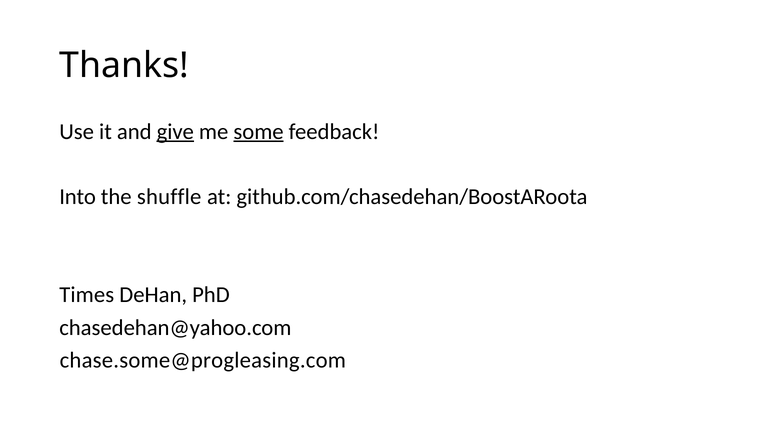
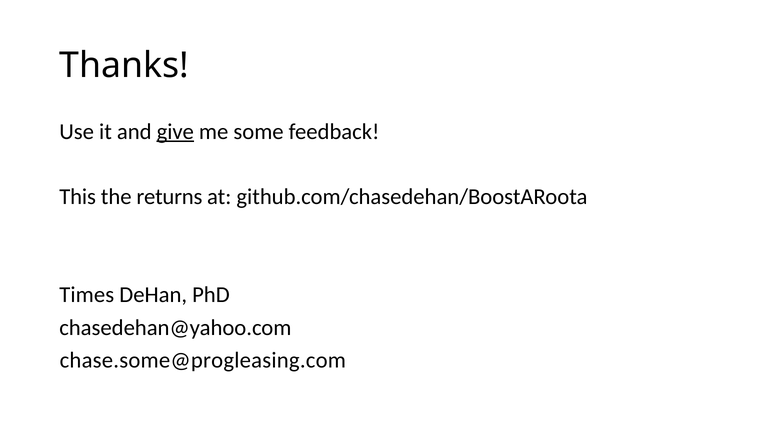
some underline: present -> none (259, 132)
Into: Into -> This (78, 197)
shuffle: shuffle -> returns (169, 197)
